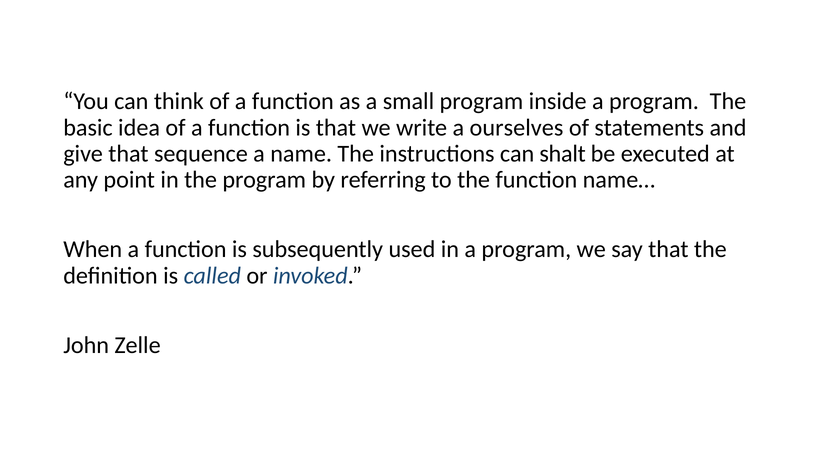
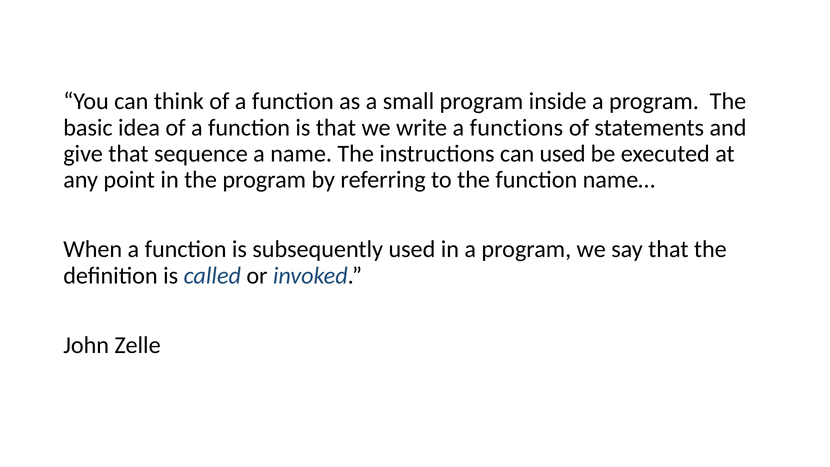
ourselves: ourselves -> functions (516, 128)
can shalt: shalt -> used (563, 154)
